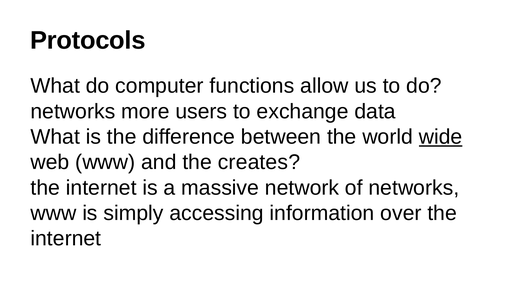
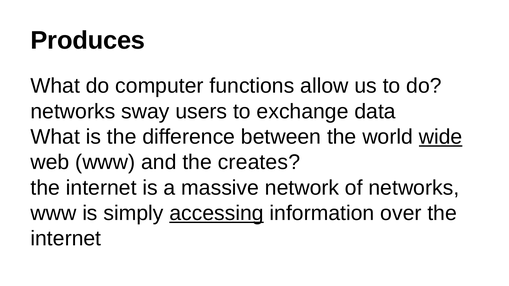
Protocols: Protocols -> Produces (88, 41)
more: more -> sway (145, 112)
accessing underline: none -> present (216, 213)
